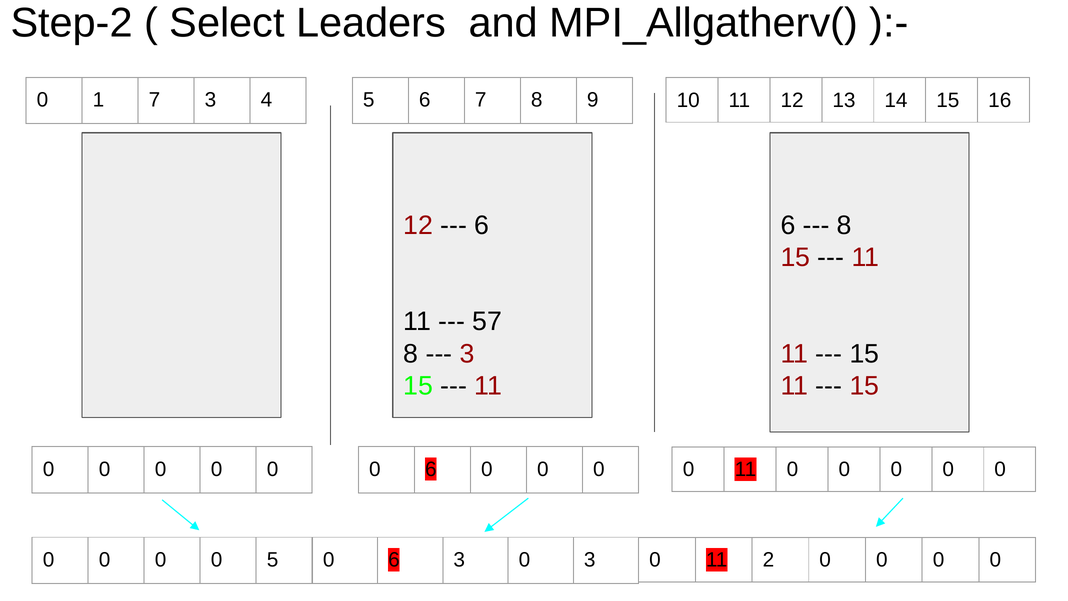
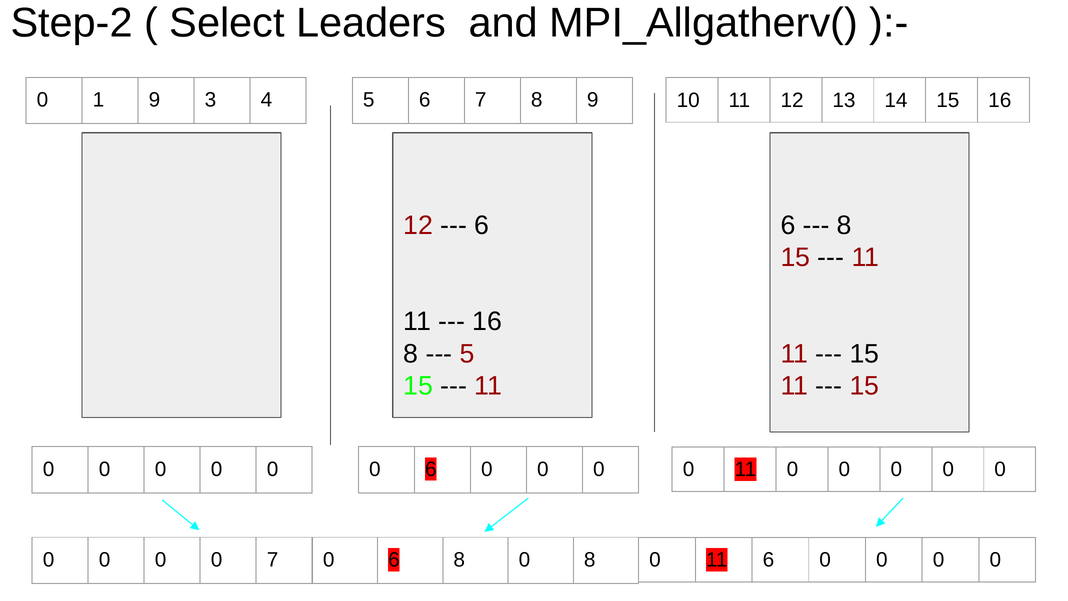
1 7: 7 -> 9 (154, 100)
57: 57 -> 16 (487, 322)
3: 3 -> 5 (467, 354)
0 5: 5 -> 7 (273, 560)
6 3: 3 -> 8 (459, 560)
0 3: 3 -> 8 (590, 560)
0 11 2: 2 -> 6 (768, 560)
